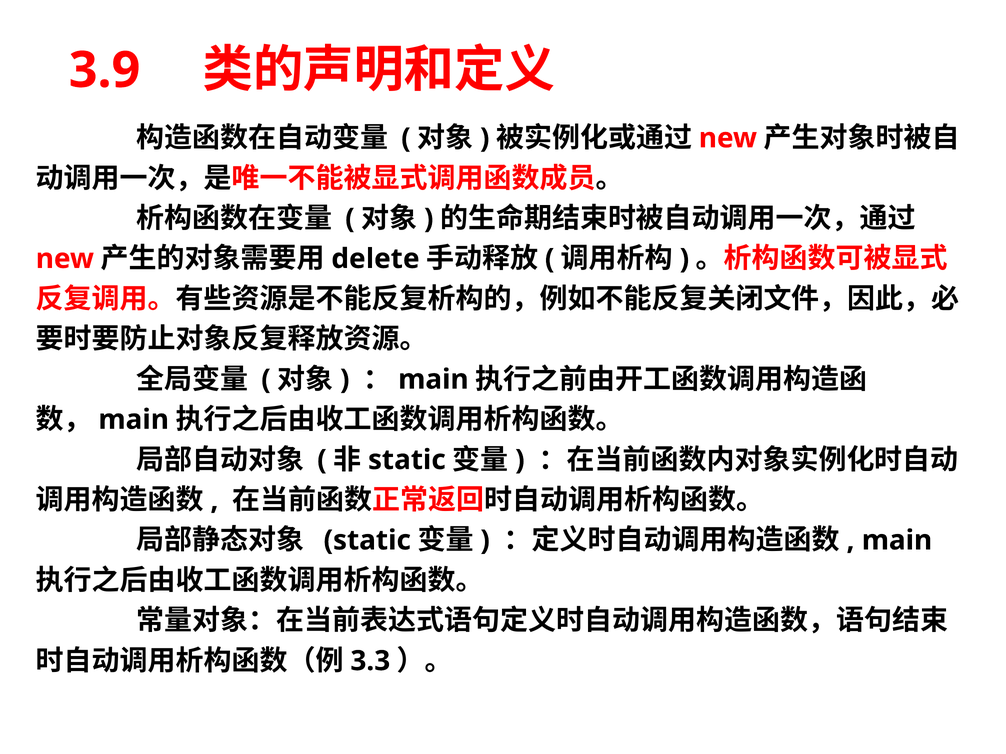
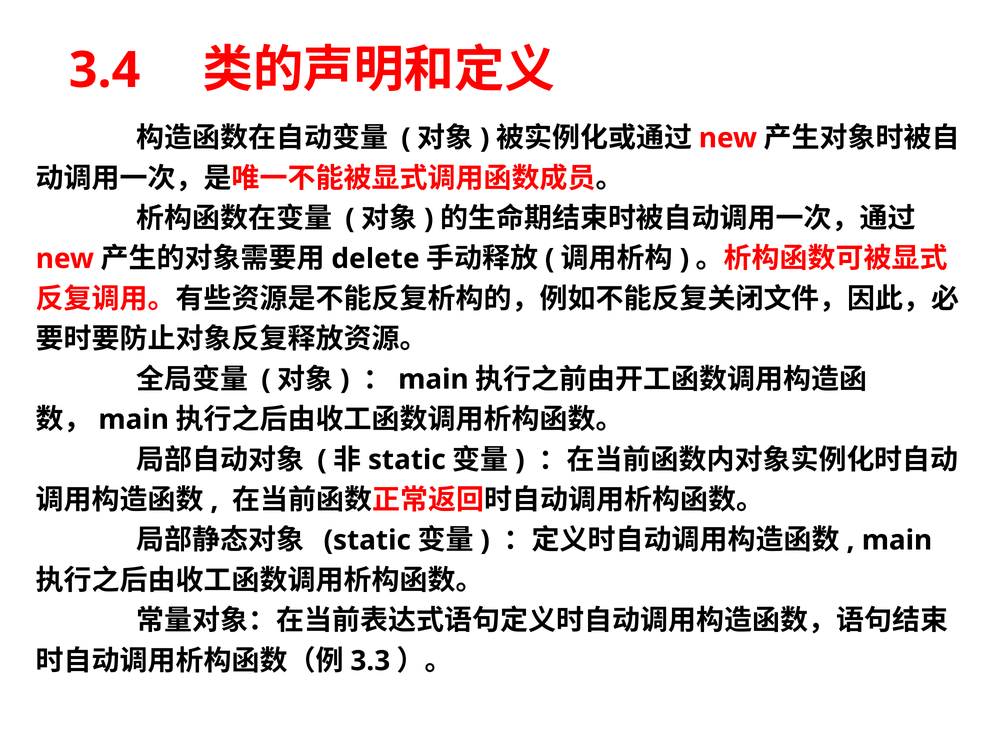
3.9: 3.9 -> 3.4 (105, 70)
